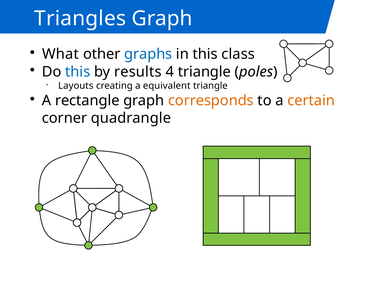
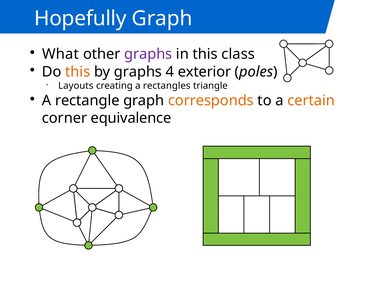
Triangles: Triangles -> Hopefully (80, 19)
graphs colour: blue -> purple (148, 54)
this colour: blue -> orange (78, 72)
by results: results -> graphs (138, 72)
4 triangle: triangle -> exterior (204, 72)
equivalent: equivalent -> rectangles (167, 86)
quadrangle: quadrangle -> equivalence (131, 118)
